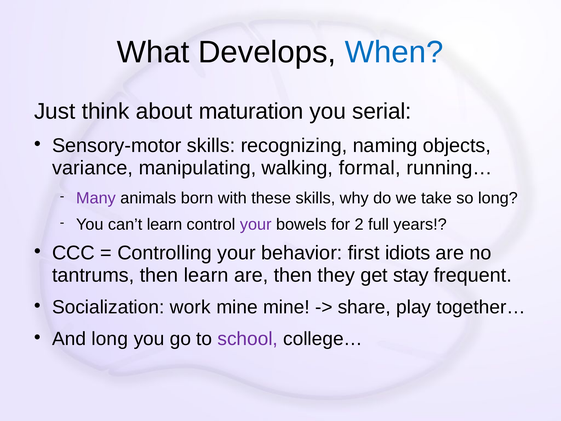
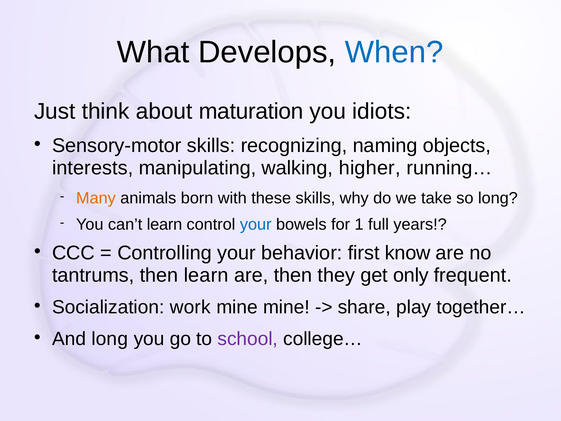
serial: serial -> idiots (382, 111)
variance: variance -> interests (93, 168)
formal: formal -> higher (370, 168)
Many colour: purple -> orange (96, 198)
your colour: purple -> blue (256, 225)
2: 2 -> 1 (359, 225)
idiots: idiots -> know (408, 253)
stay: stay -> only (411, 275)
